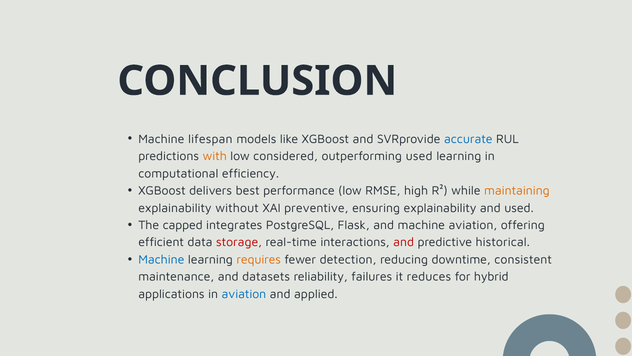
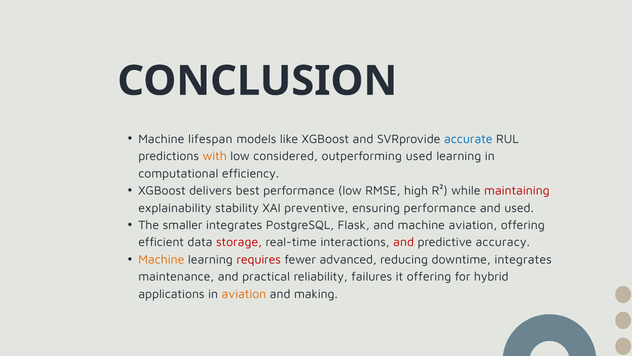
maintaining colour: orange -> red (517, 190)
without: without -> stability (237, 208)
ensuring explainability: explainability -> performance (440, 208)
capped: capped -> smaller (183, 225)
historical: historical -> accuracy (503, 242)
Machine colour: blue -> orange (161, 259)
requires colour: orange -> red (259, 259)
detection: detection -> advanced (348, 259)
downtime consistent: consistent -> integrates (523, 259)
datasets: datasets -> practical (266, 276)
it reduces: reduces -> offering (429, 276)
aviation colour: blue -> orange (244, 294)
applied: applied -> making (316, 294)
